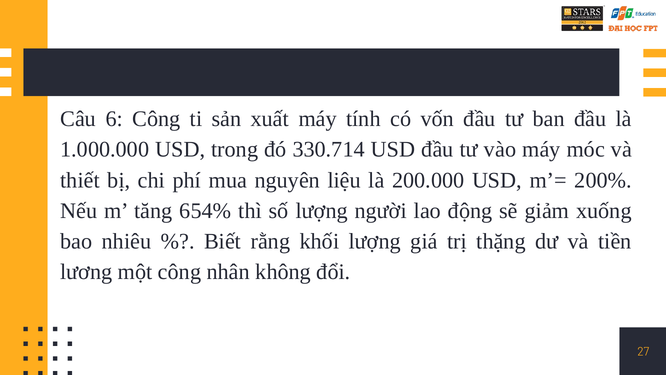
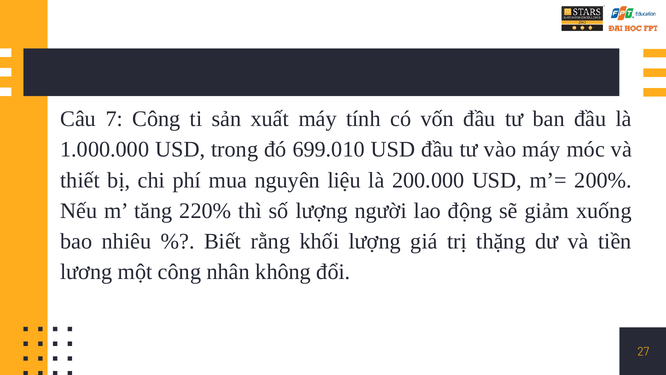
6: 6 -> 7 (114, 119)
330.714: 330.714 -> 699.010 (329, 149)
654%: 654% -> 220% (205, 211)
